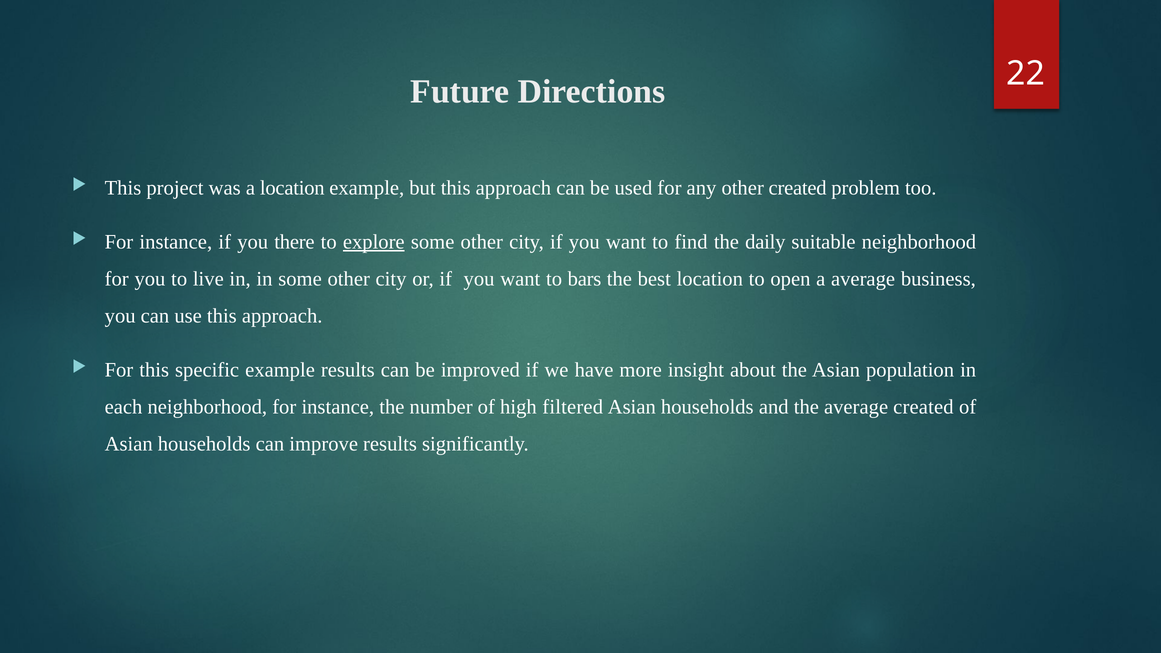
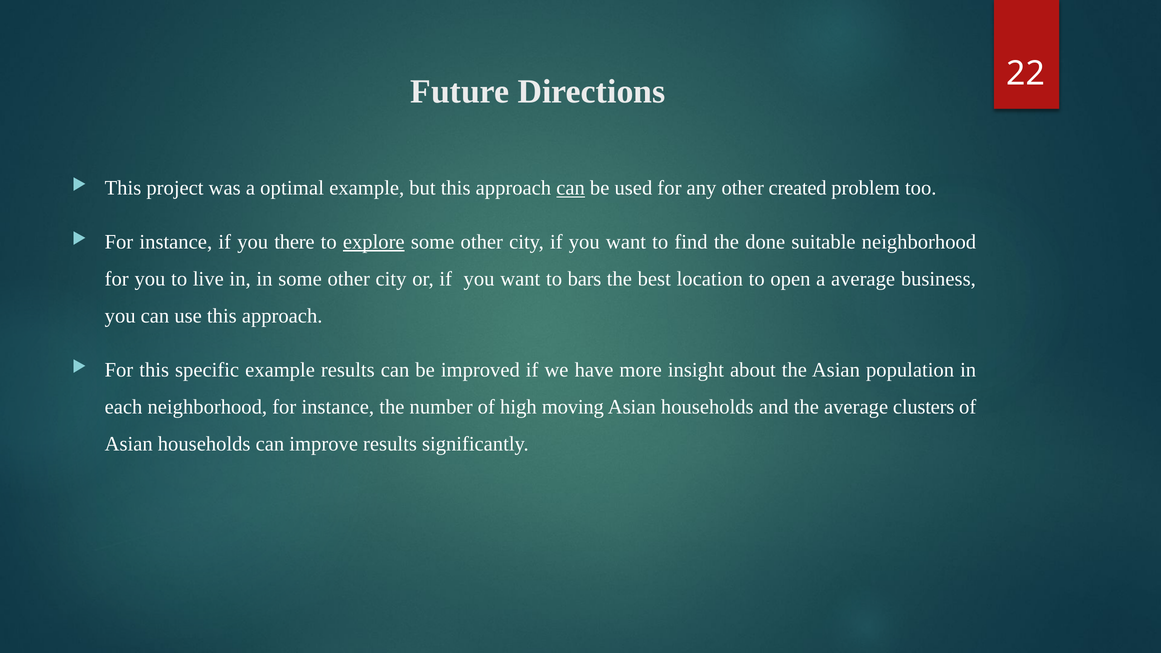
a location: location -> optimal (292, 188)
can underline: none -> present (571, 188)
daily: daily -> done (765, 242)
filtered: filtered -> moving (573, 407)
average created: created -> clusters (924, 407)
